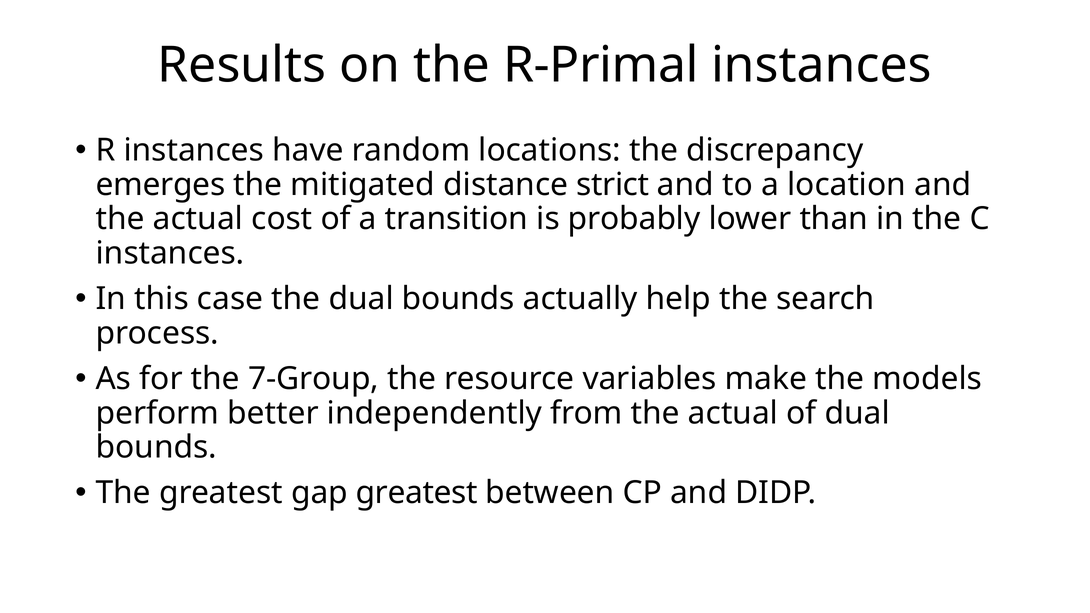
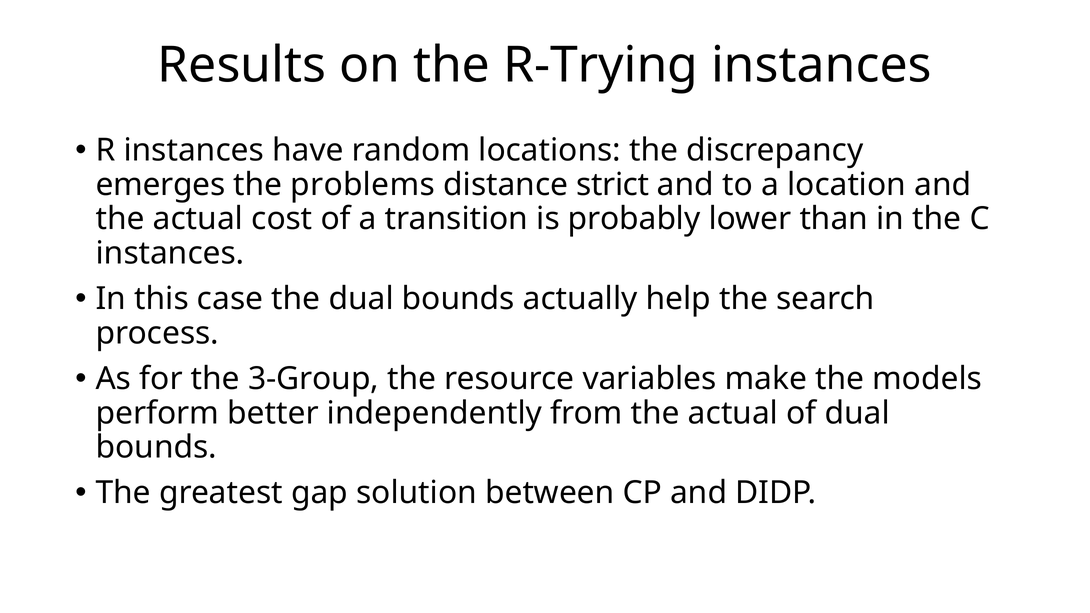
R-Primal: R-Primal -> R-Trying (601, 65)
mitigated: mitigated -> problems (363, 185)
7-Group: 7-Group -> 3-Group (314, 379)
gap greatest: greatest -> solution (417, 493)
